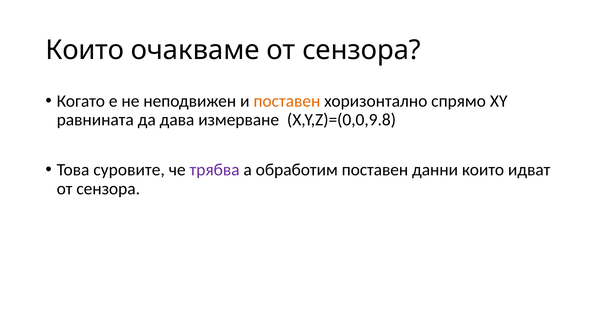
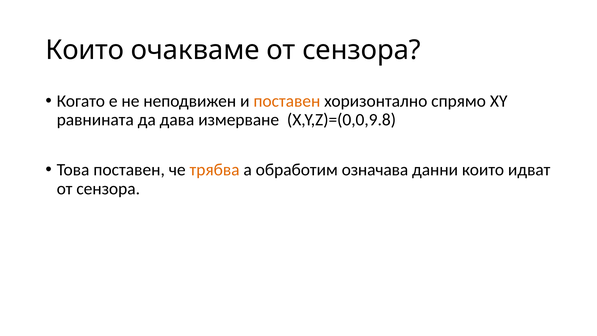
Това суровите: суровите -> поставен (129, 170)
трябва colour: purple -> orange (215, 170)
обработим поставен: поставен -> означава (375, 170)
